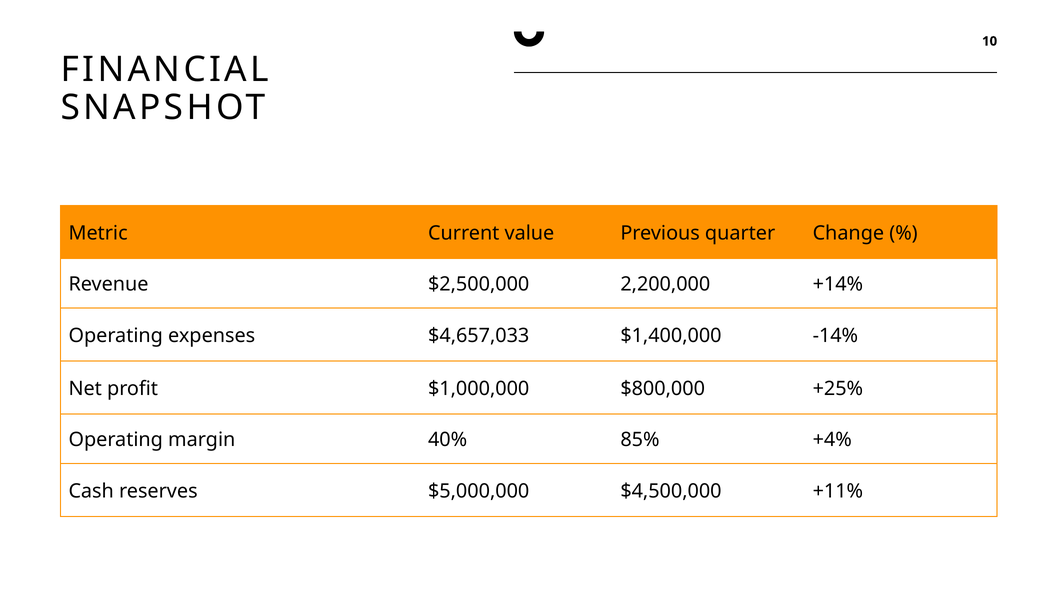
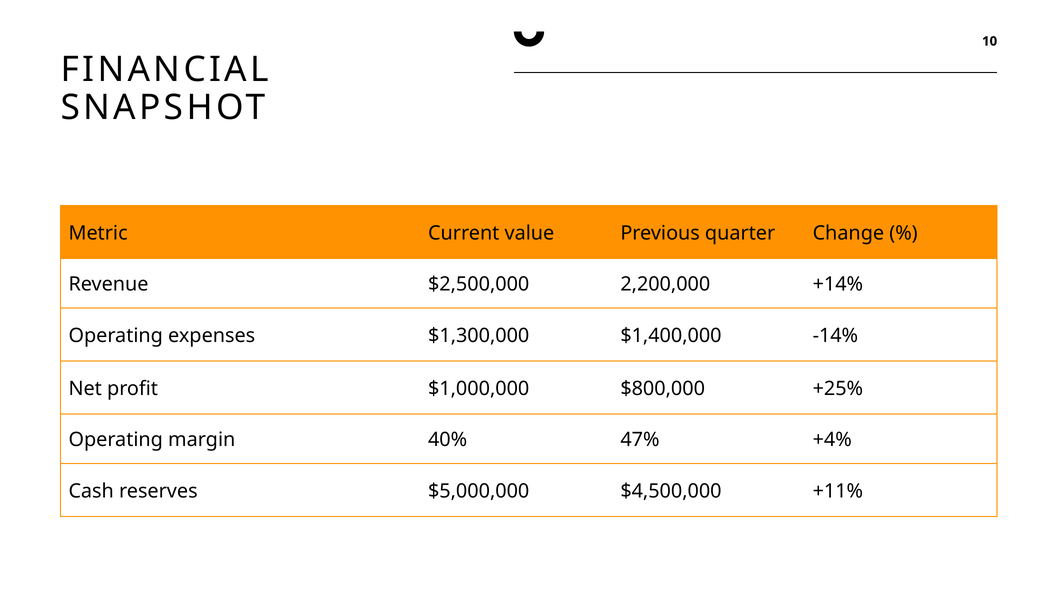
$4,657,033: $4,657,033 -> $1,300,000 (479, 336)
85%: 85% -> 47% (640, 440)
